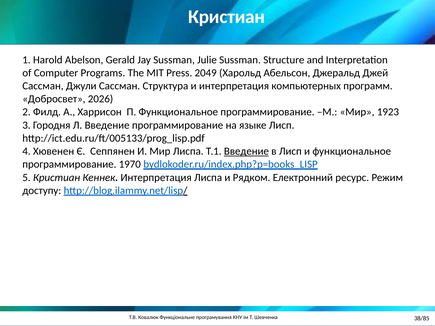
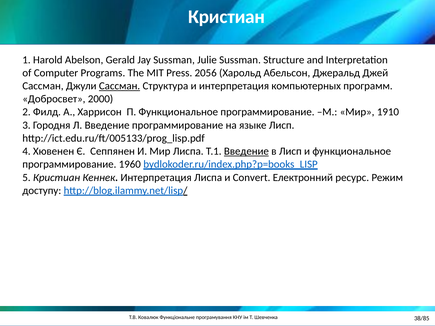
2049: 2049 -> 2056 (206, 73)
Сассман underline: none -> present (120, 86)
2026: 2026 -> 2000 (101, 99)
1923: 1923 -> 1910 (388, 112)
1970: 1970 -> 1960 (130, 164)
Рядком: Рядком -> Convert (252, 178)
